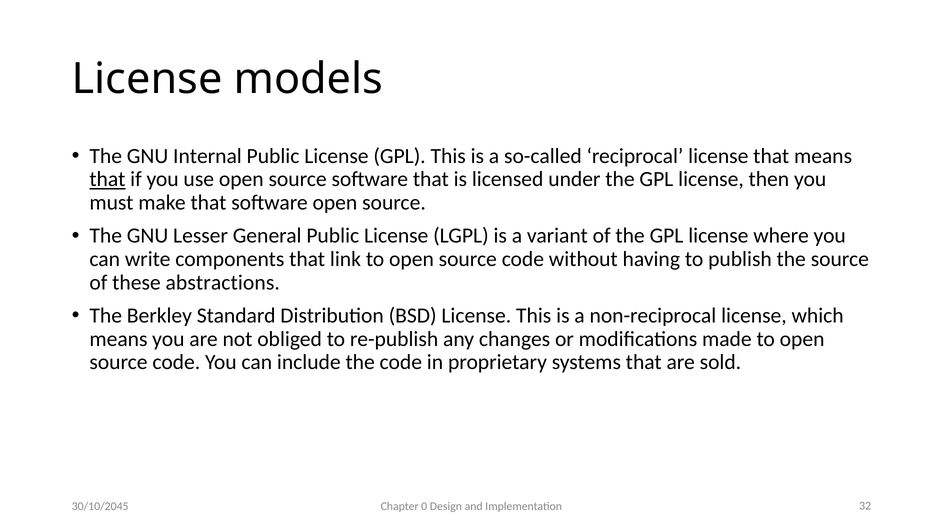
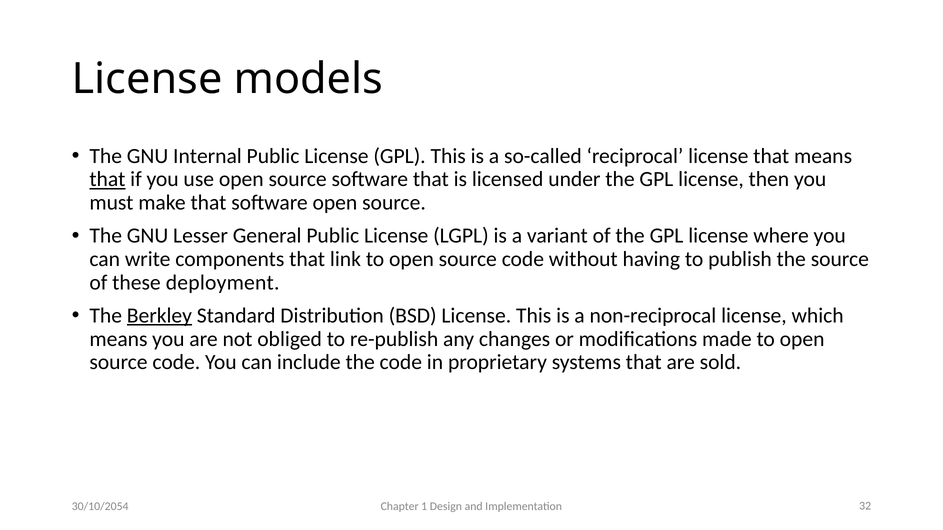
abstractions: abstractions -> deployment (223, 283)
Berkley underline: none -> present (159, 316)
30/10/2045: 30/10/2045 -> 30/10/2054 (100, 507)
0: 0 -> 1 (424, 507)
